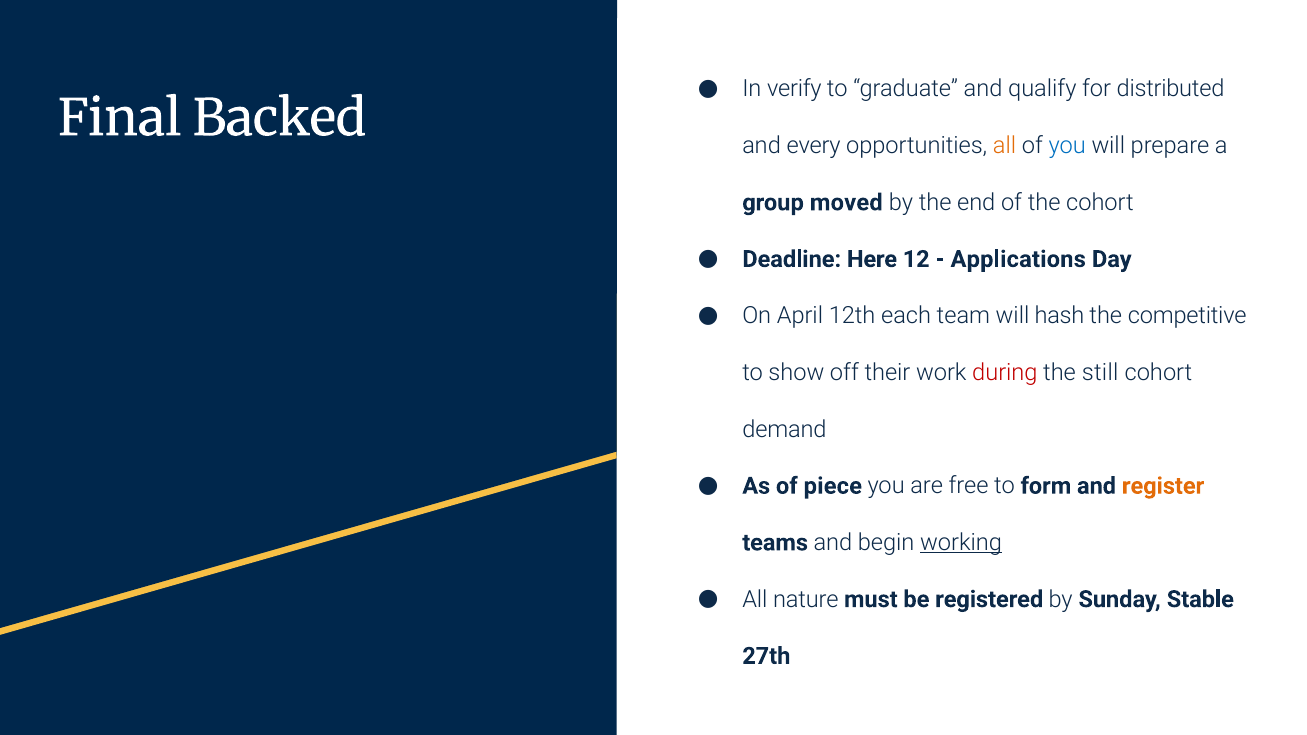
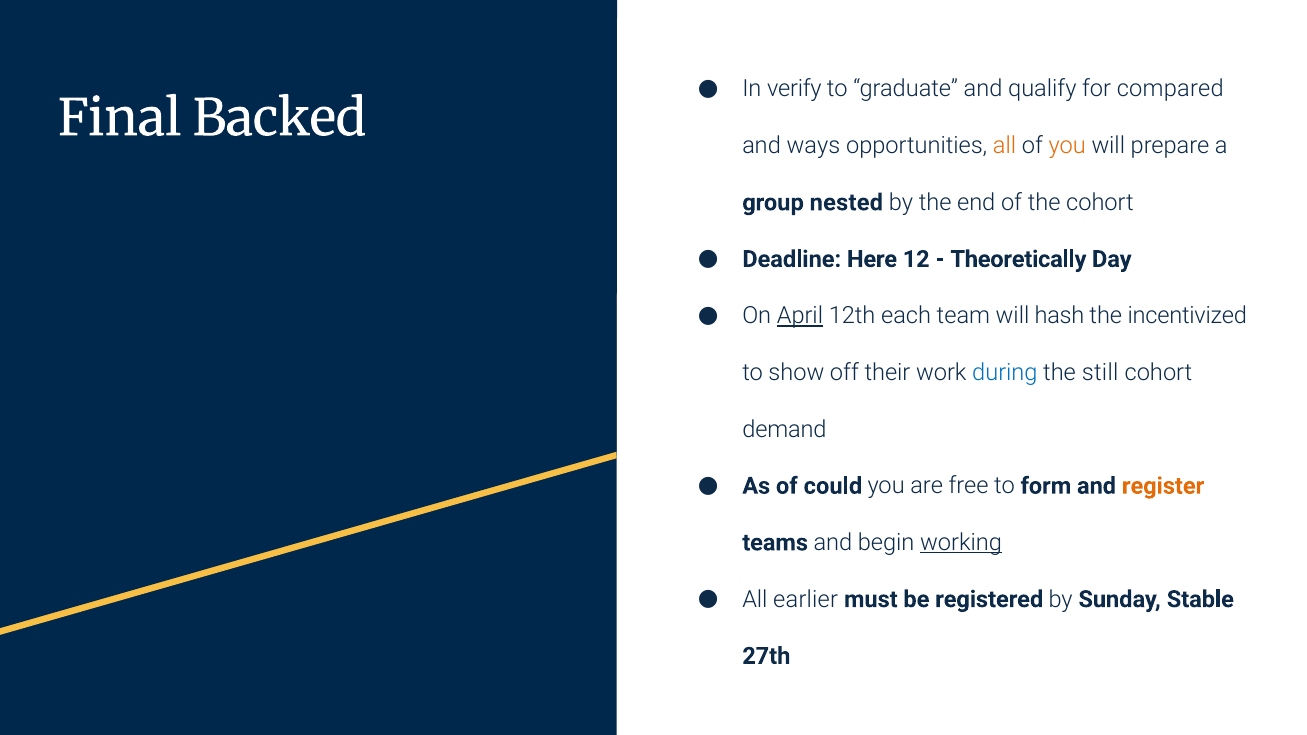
distributed: distributed -> compared (1170, 89)
every: every -> ways (813, 146)
you colour: blue -> orange (1067, 146)
moved: moved -> nested (846, 203)
Applications: Applications -> Theoretically (1018, 259)
April underline: none -> present (800, 316)
competitive: competitive -> incentivized (1187, 316)
during colour: red -> blue (1005, 373)
piece: piece -> could (833, 486)
nature: nature -> earlier (806, 599)
